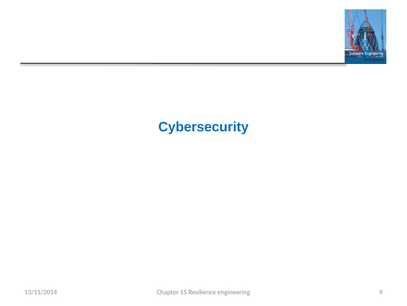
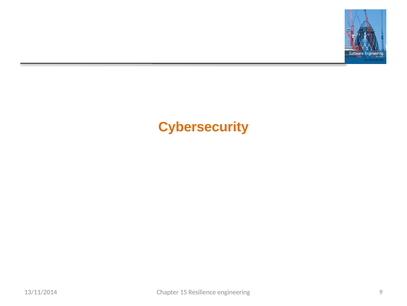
Cybersecurity colour: blue -> orange (203, 127)
